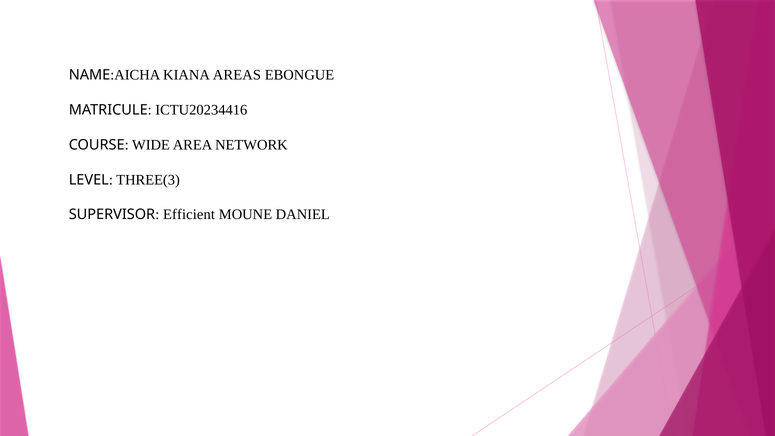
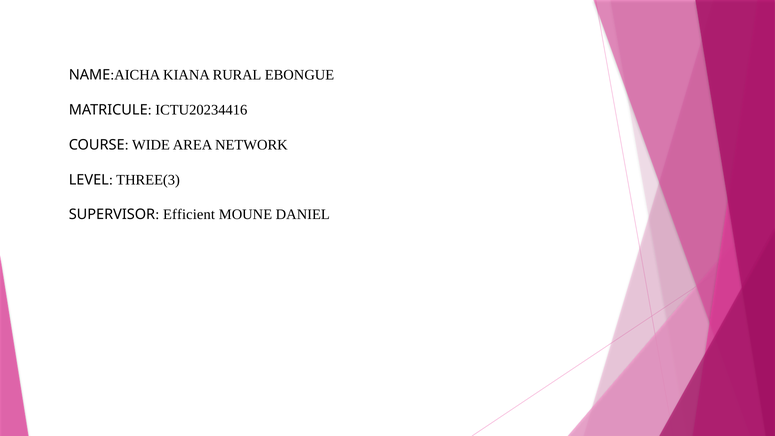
AREAS: AREAS -> RURAL (237, 75)
